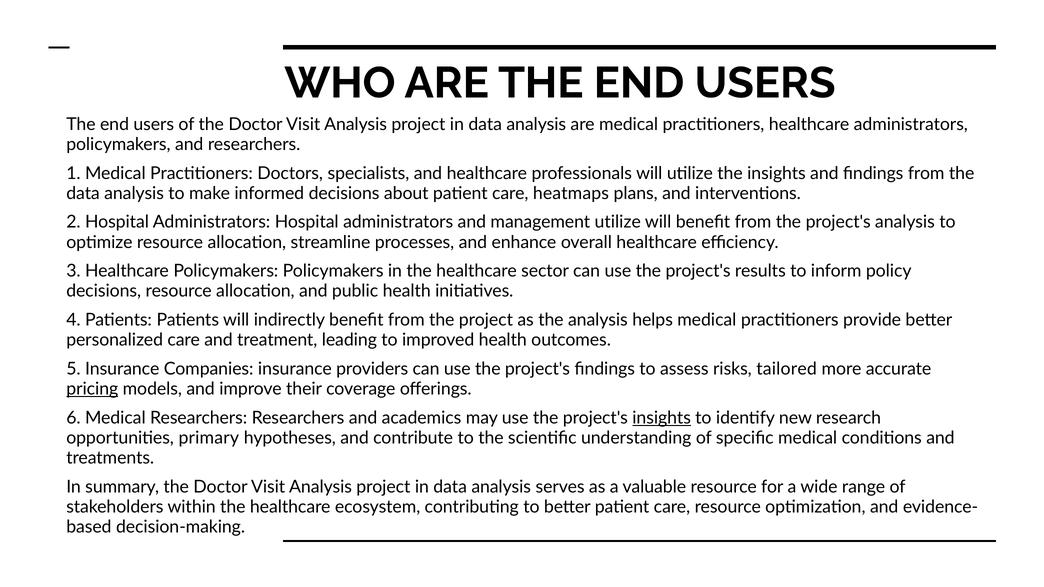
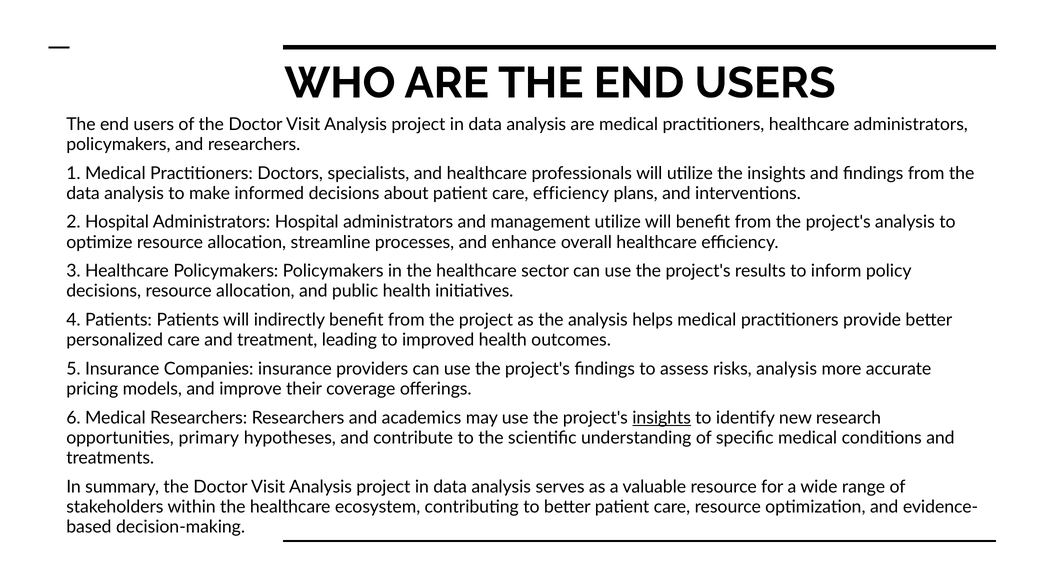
care heatmaps: heatmaps -> efficiency (571, 193)
risks tailored: tailored -> analysis (787, 369)
pricing underline: present -> none (92, 389)
